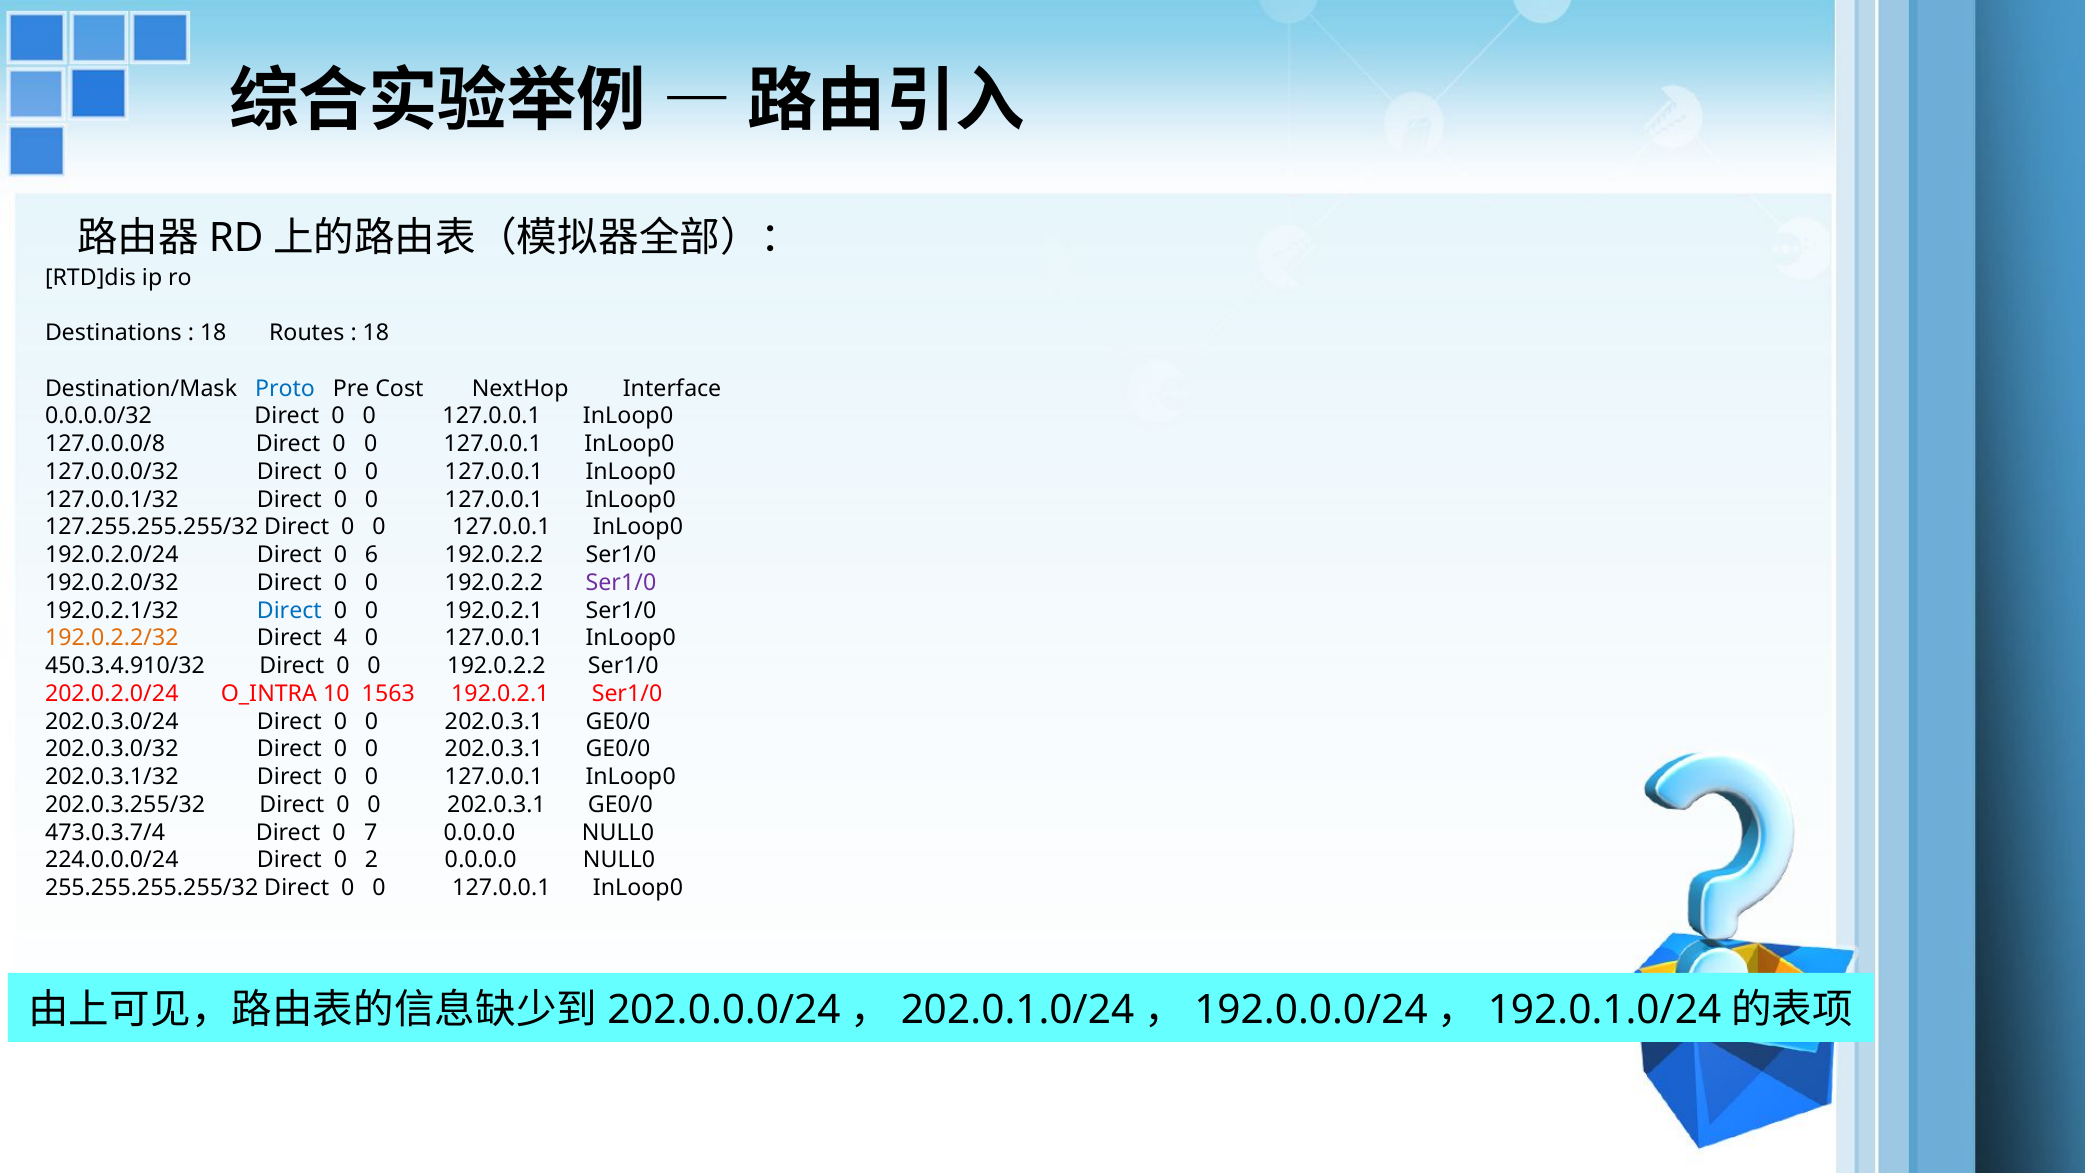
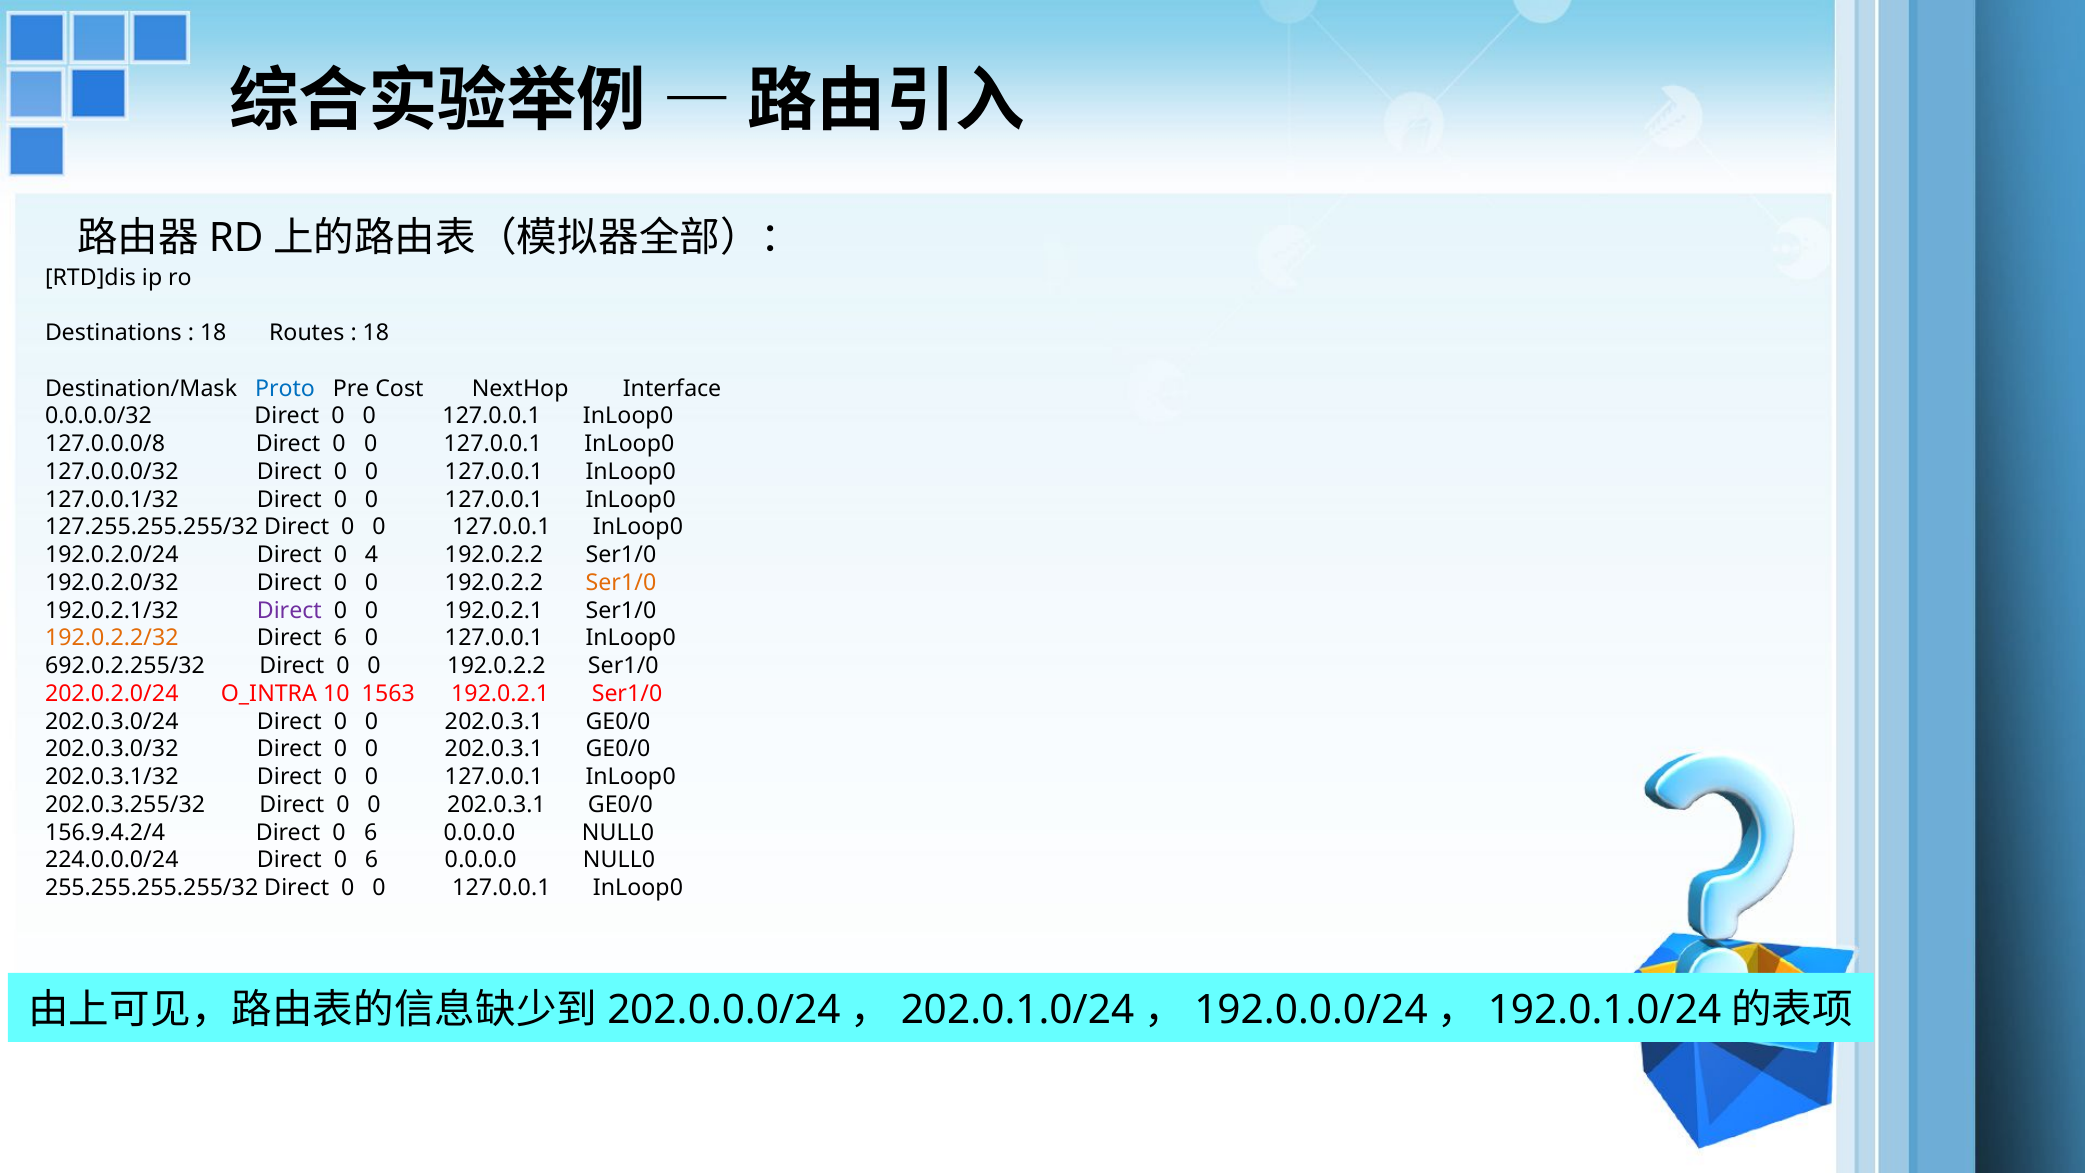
6: 6 -> 4 (372, 555)
Ser1/0 colour: purple -> orange (621, 583)
Direct colour: blue -> purple (289, 610)
Direct 4: 4 -> 6 (340, 638)
450.3.4.910/32: 450.3.4.910/32 -> 692.0.2.255/32 (125, 666)
473.0.3.7/4: 473.0.3.7/4 -> 156.9.4.2/4 (105, 832)
7: 7 -> 6 (371, 832)
224.0.0.0/24 Direct 0 2: 2 -> 6 (372, 860)
